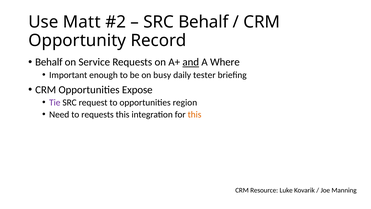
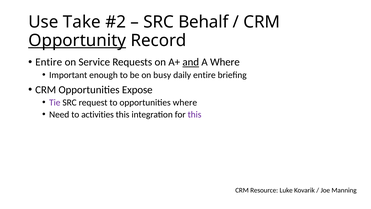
Matt: Matt -> Take (82, 22)
Opportunity underline: none -> present (77, 40)
Behalf: Behalf -> Entire (49, 62)
daily tester: tester -> entire (204, 75)
opportunities region: region -> where (185, 102)
to requests: requests -> activities (98, 114)
this colour: orange -> purple (195, 114)
